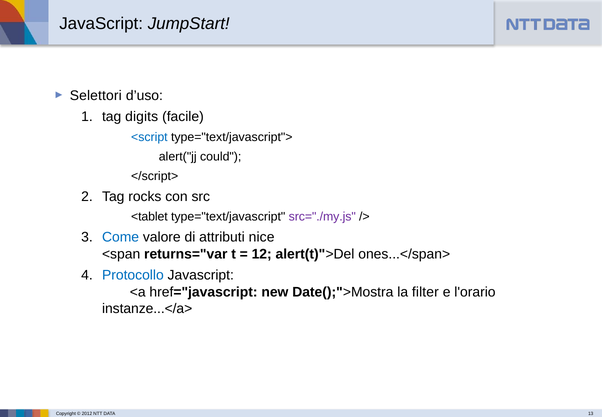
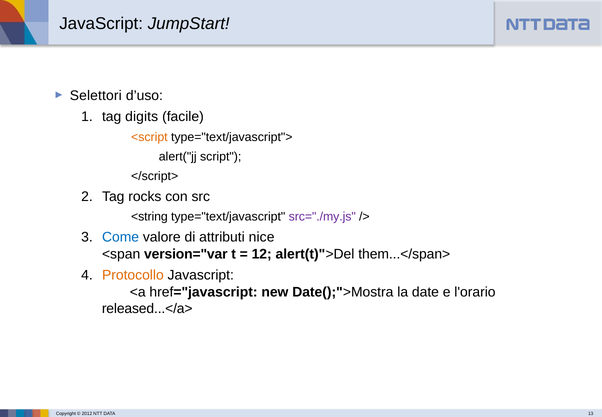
<script colour: blue -> orange (149, 137)
could: could -> script (221, 157)
<tablet: <tablet -> <string (149, 217)
returns="var: returns="var -> version="var (186, 254)
ones...</span>: ones...</span> -> them...</span> (404, 254)
Protocollo colour: blue -> orange (133, 275)
filter: filter -> date (425, 292)
instanze...</a>: instanze...</a> -> released...</a> (147, 309)
